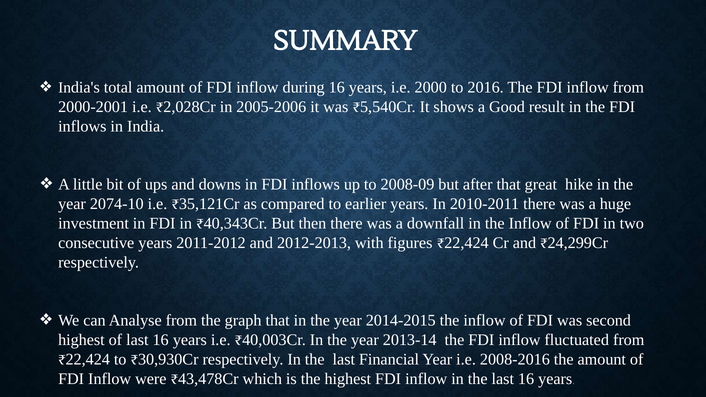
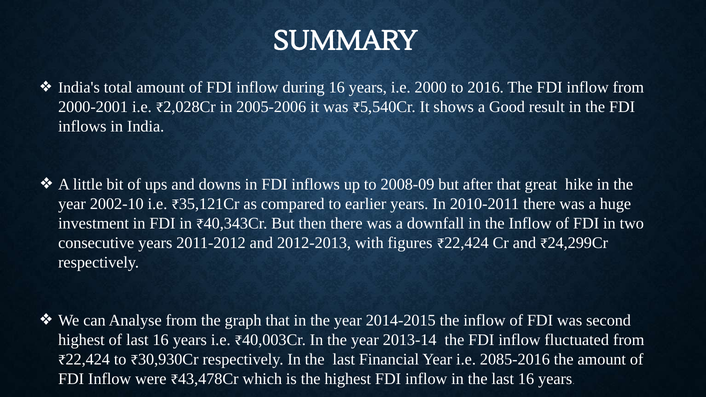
2074-10: 2074-10 -> 2002-10 (117, 204)
2008-2016: 2008-2016 -> 2085-2016 (515, 359)
